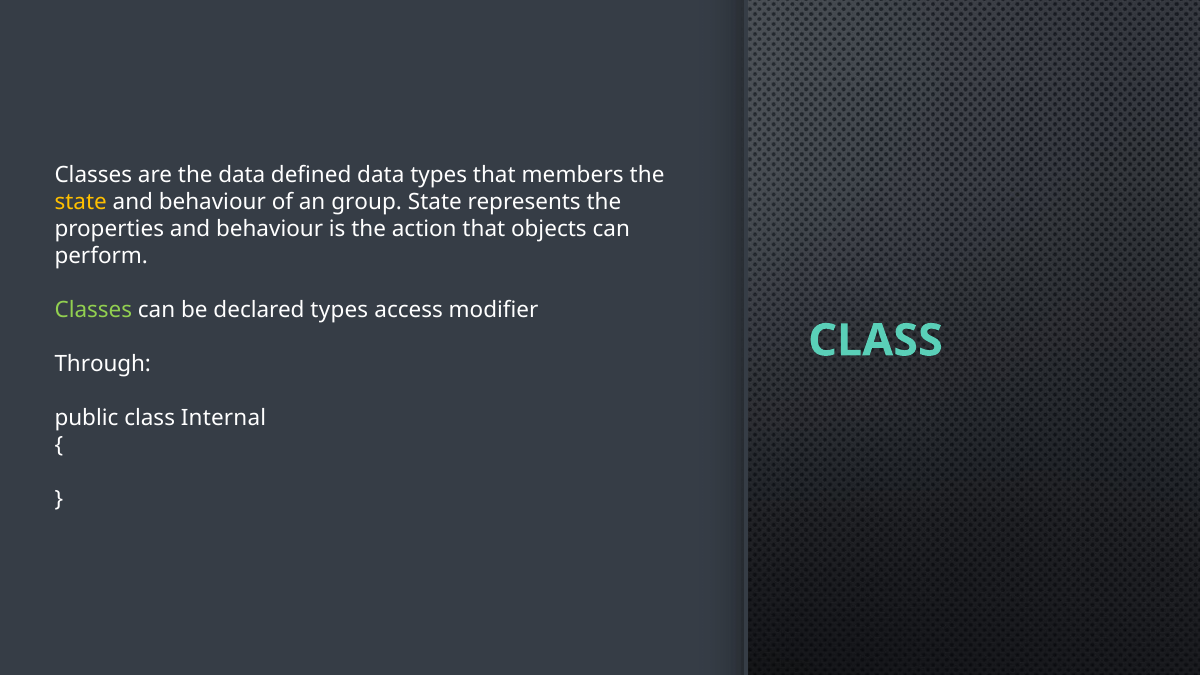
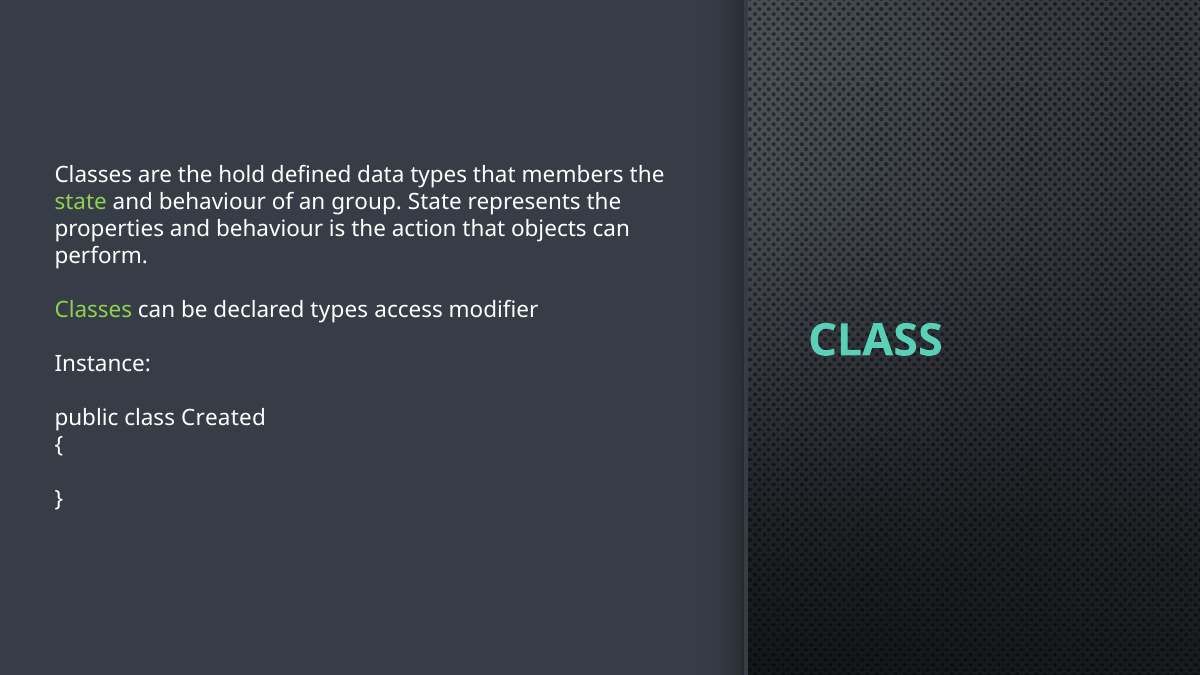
the data: data -> hold (242, 175)
state colour: yellow -> light green (81, 202)
Through: Through -> Instance (103, 364)
Internal: Internal -> Created (224, 418)
